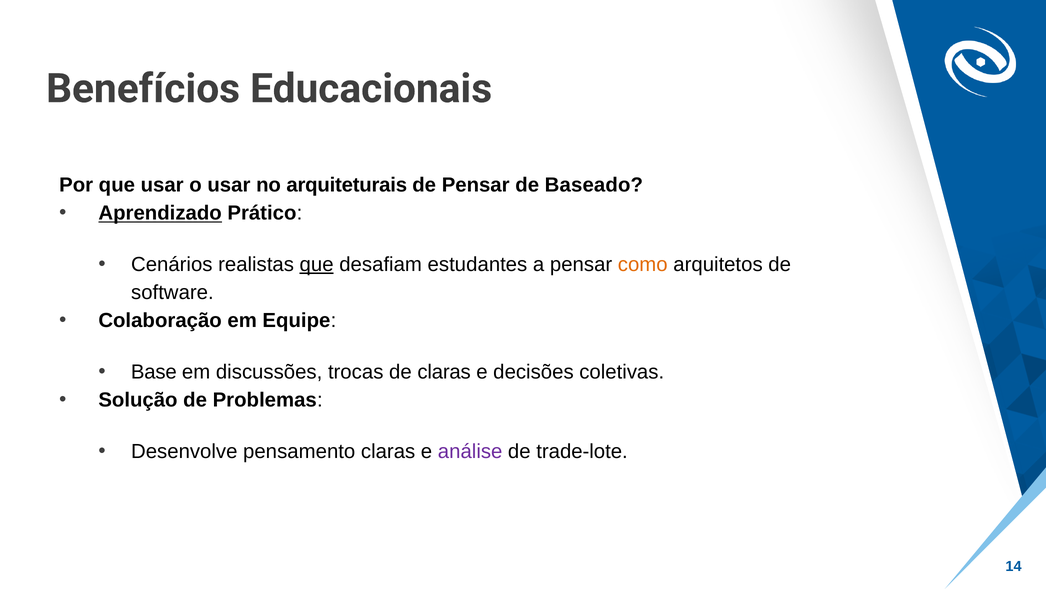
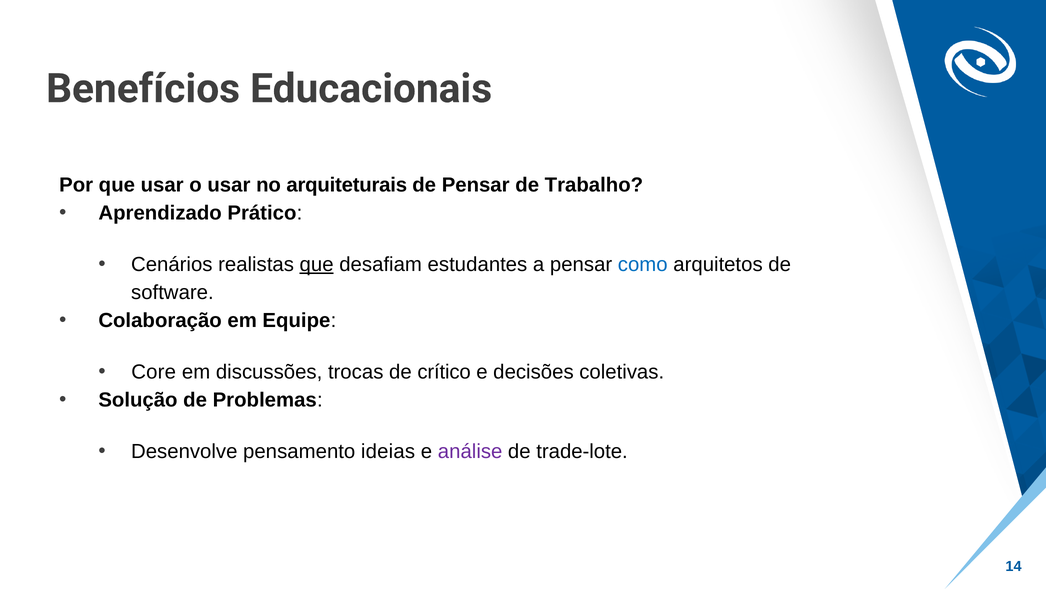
Baseado: Baseado -> Trabalho (594, 185)
Aprendizado underline: present -> none (160, 213)
como colour: orange -> blue (643, 264)
Base: Base -> Core (154, 372)
de claras: claras -> crítico (444, 372)
pensamento claras: claras -> ideias (388, 451)
